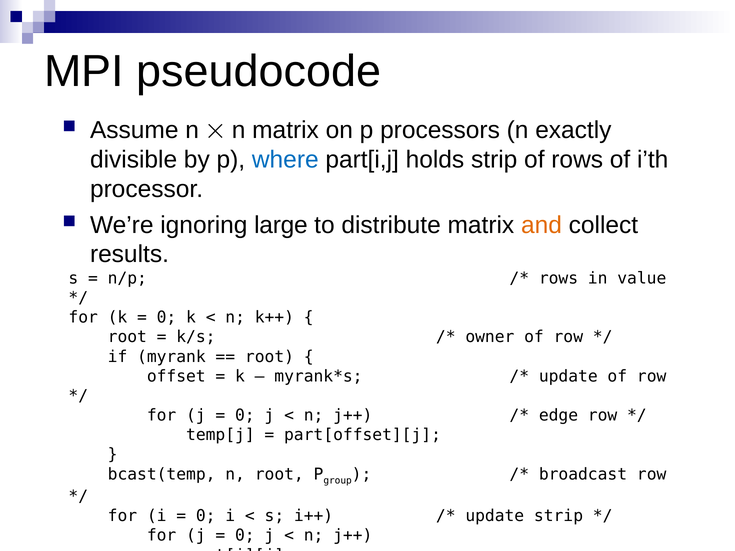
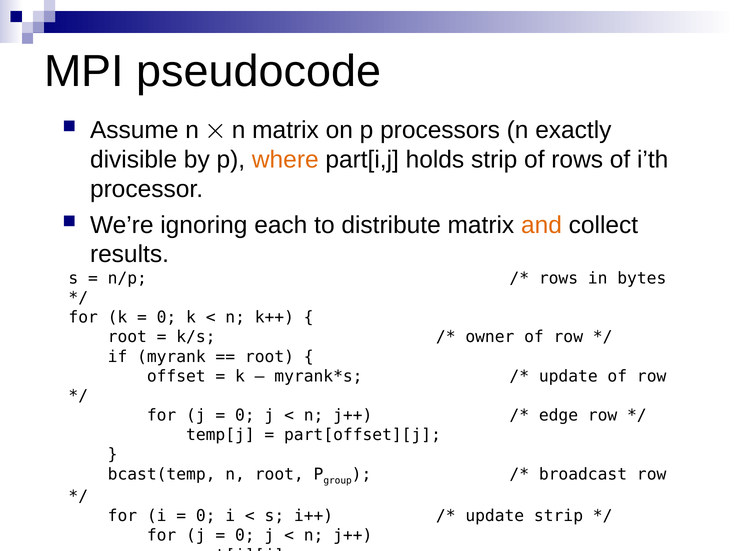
where colour: blue -> orange (285, 160)
large: large -> each (281, 225)
value: value -> bytes (642, 278)
